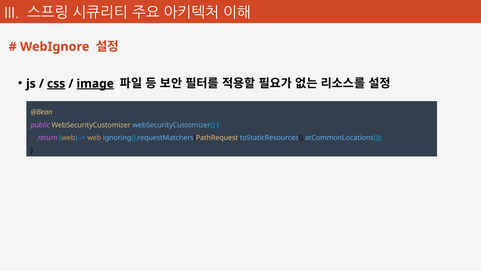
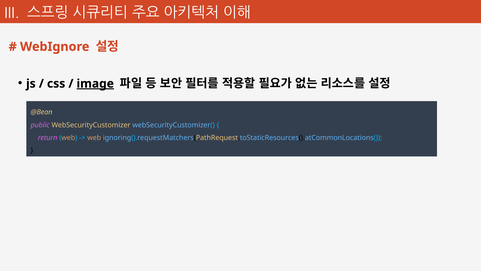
css underline: present -> none (56, 84)
